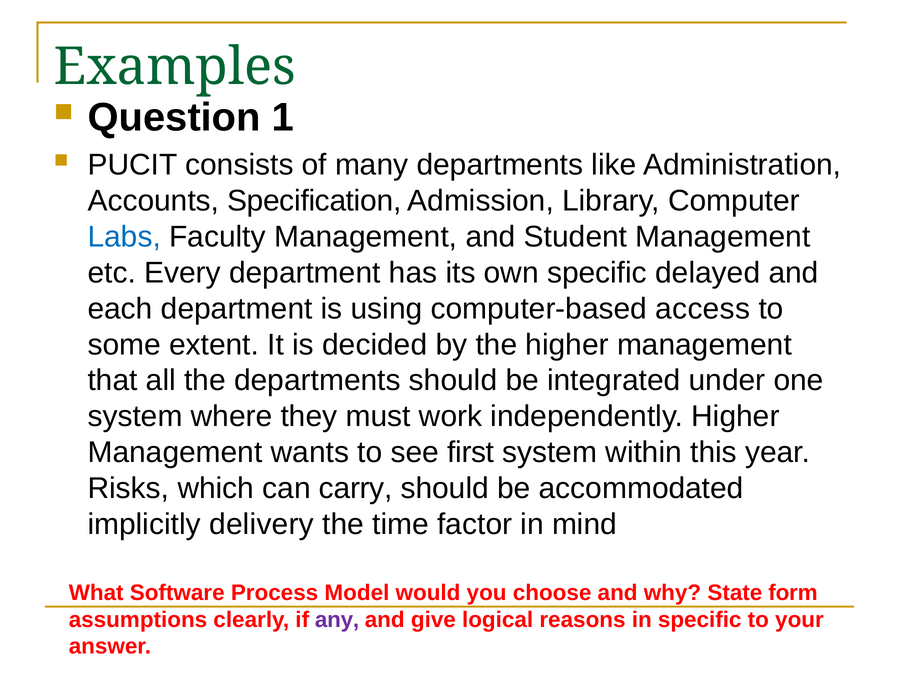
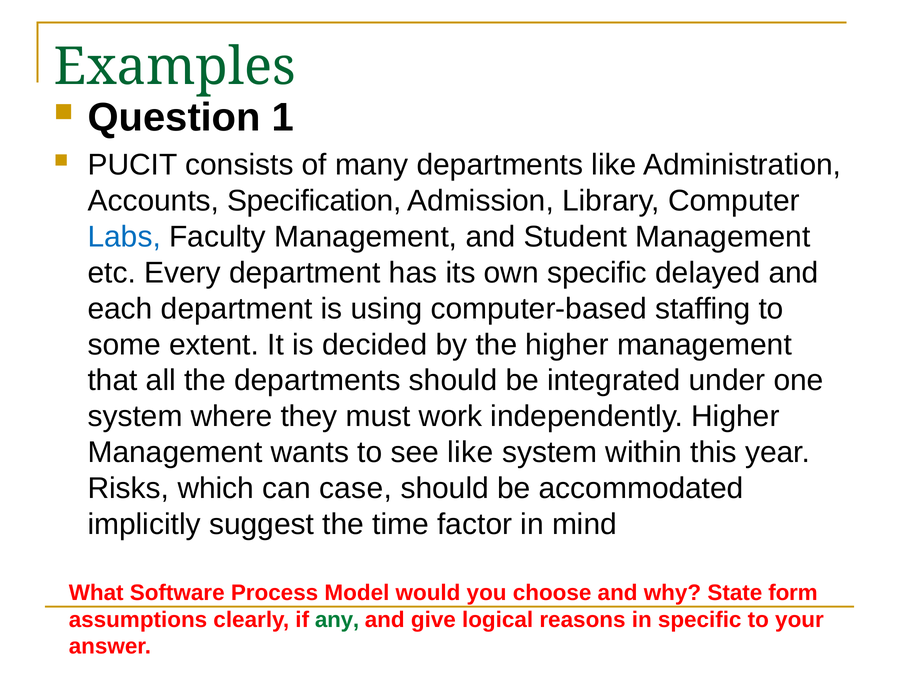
access: access -> staffing (703, 309)
see first: first -> like (470, 453)
carry: carry -> case (355, 489)
delivery: delivery -> suggest (262, 525)
any colour: purple -> green (337, 620)
